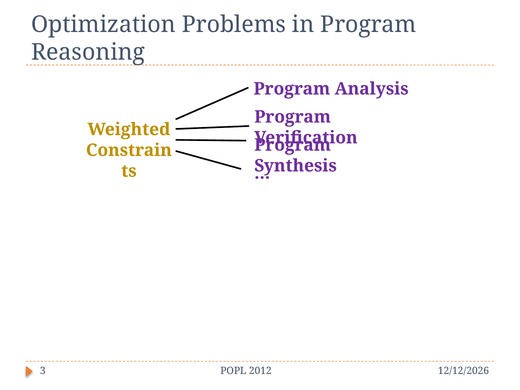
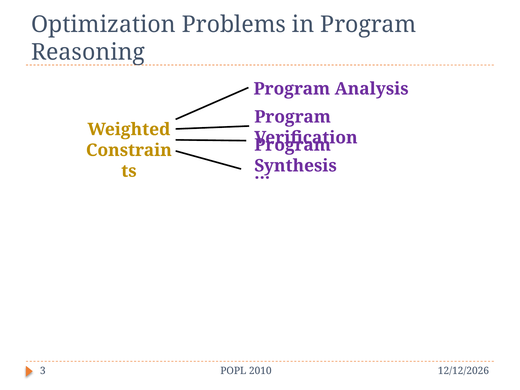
2012: 2012 -> 2010 (260, 371)
